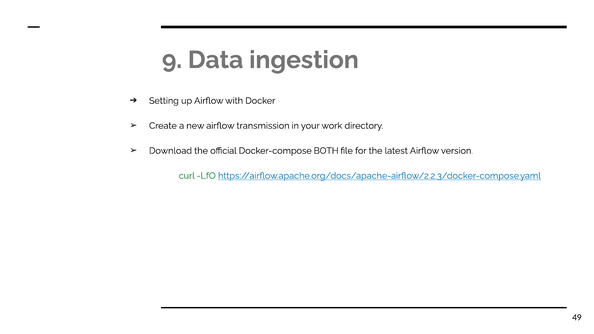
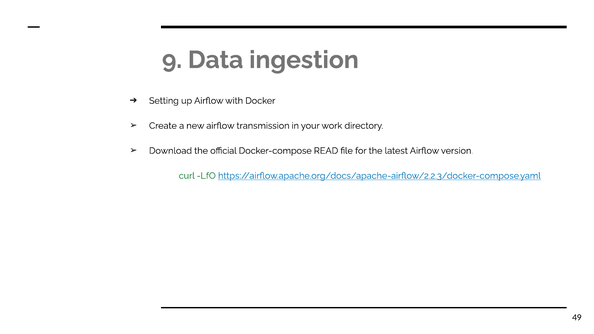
BOTH: BOTH -> READ (326, 151)
